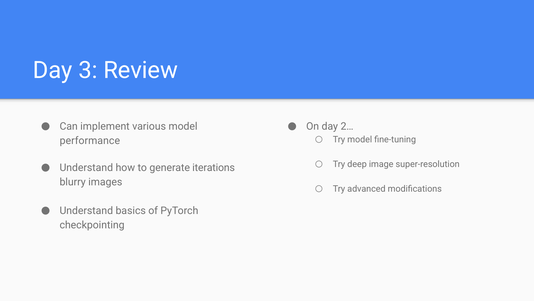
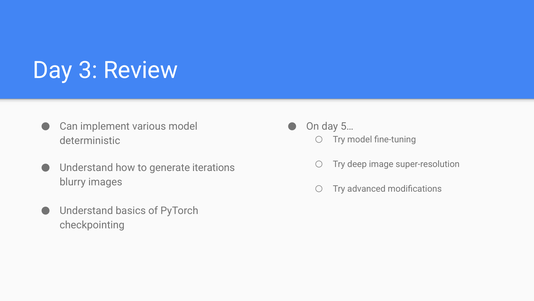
2…: 2… -> 5… (347, 126)
performance: performance -> deterministic (90, 141)
